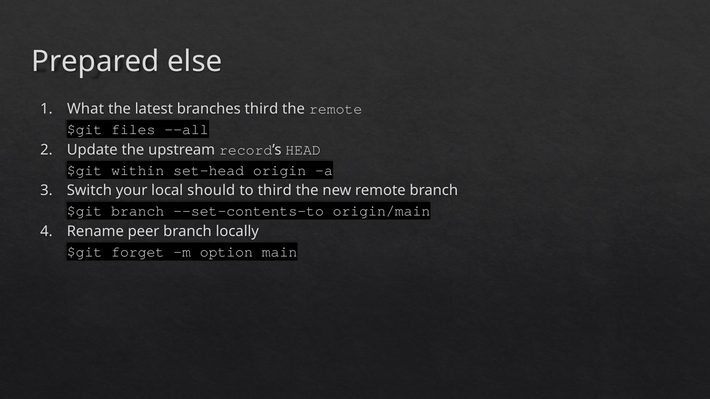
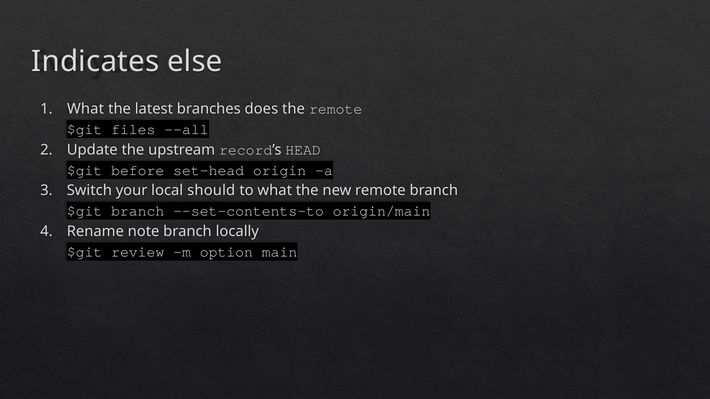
Prepared: Prepared -> Indicates (95, 61)
branches third: third -> does (261, 109)
within: within -> before (138, 170)
to third: third -> what (275, 191)
peer: peer -> note (144, 232)
forget: forget -> review (138, 252)
